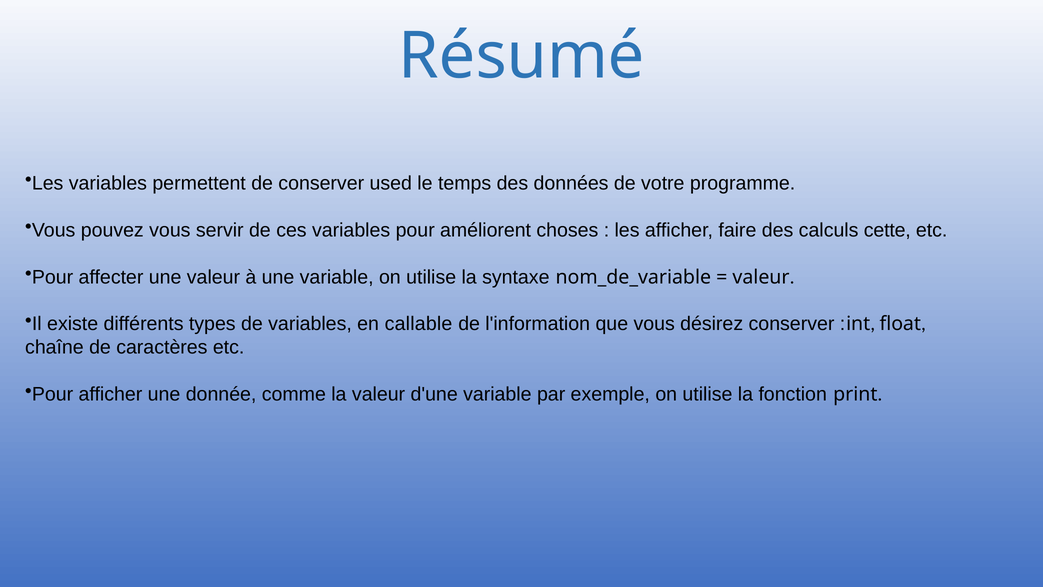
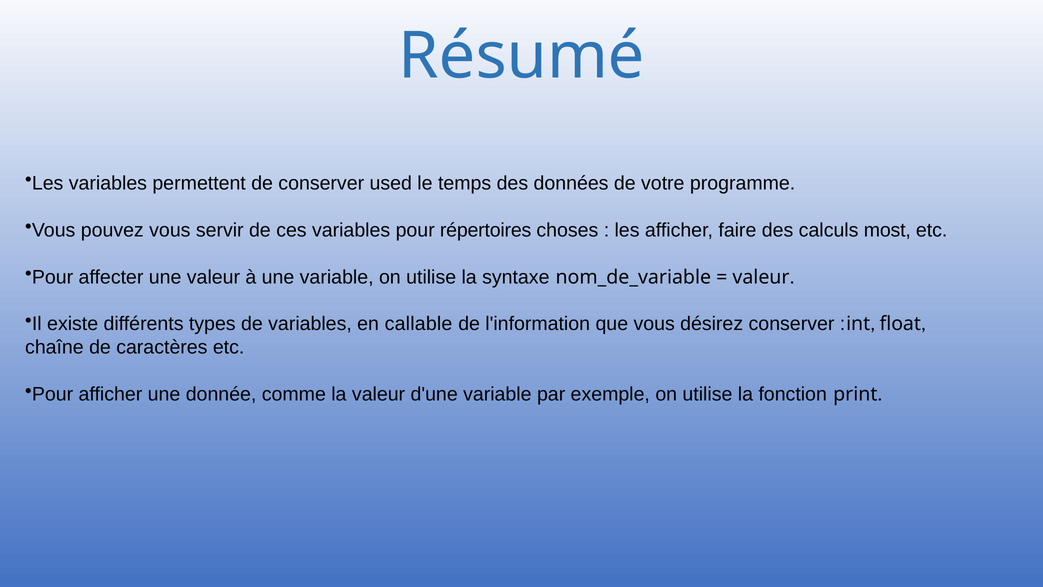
améliorent: améliorent -> répertoires (486, 230)
cette: cette -> most (887, 230)
